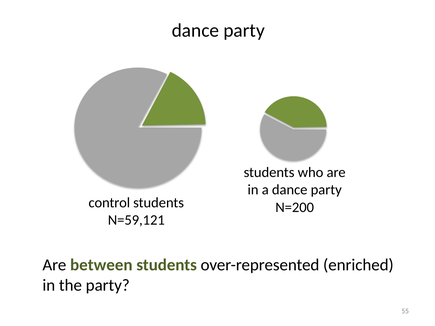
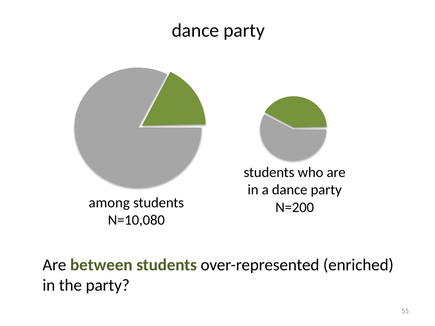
control: control -> among (109, 203)
N=59,121: N=59,121 -> N=10,080 (136, 220)
